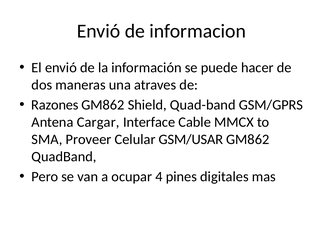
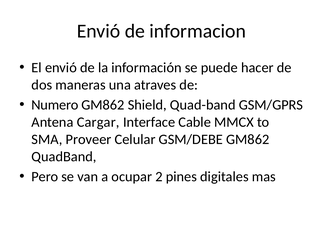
Razones: Razones -> Numero (55, 105)
GSM/USAR: GSM/USAR -> GSM/DEBE (191, 140)
4: 4 -> 2 (159, 177)
